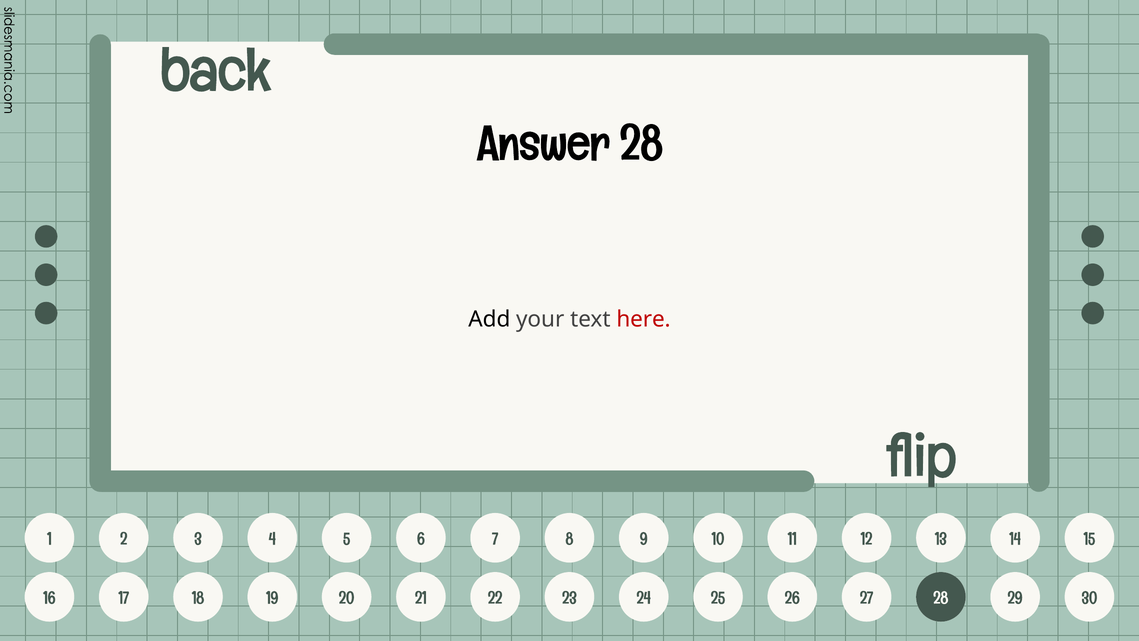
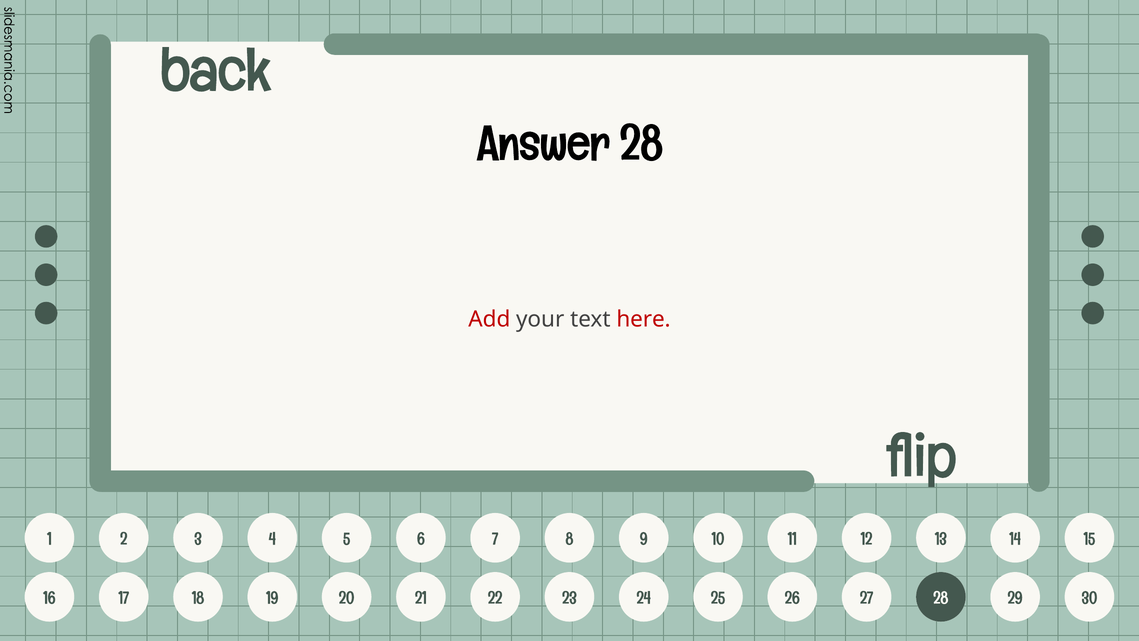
Add colour: black -> red (489, 319)
